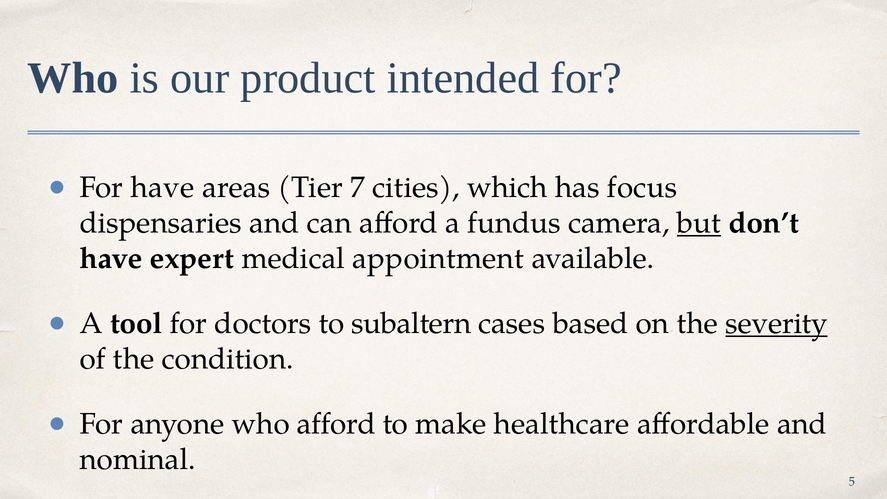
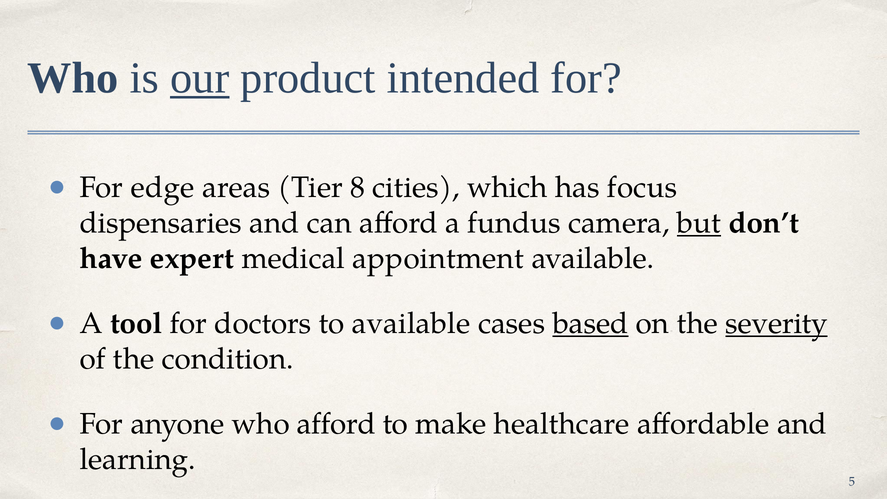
our underline: none -> present (200, 78)
For have: have -> edge (163, 188)
7: 7 -> 8 (358, 188)
to subaltern: subaltern -> available (411, 324)
based underline: none -> present (590, 324)
nominal: nominal -> learning (138, 460)
